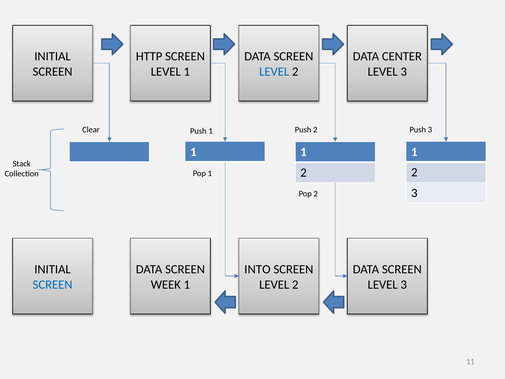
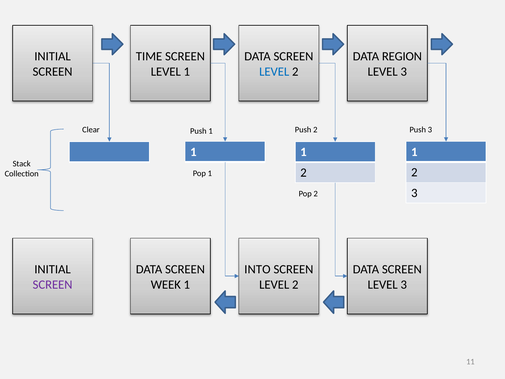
HTTP: HTTP -> TIME (149, 56)
CENTER: CENTER -> REGION (402, 56)
SCREEN colour: blue -> purple (53, 284)
